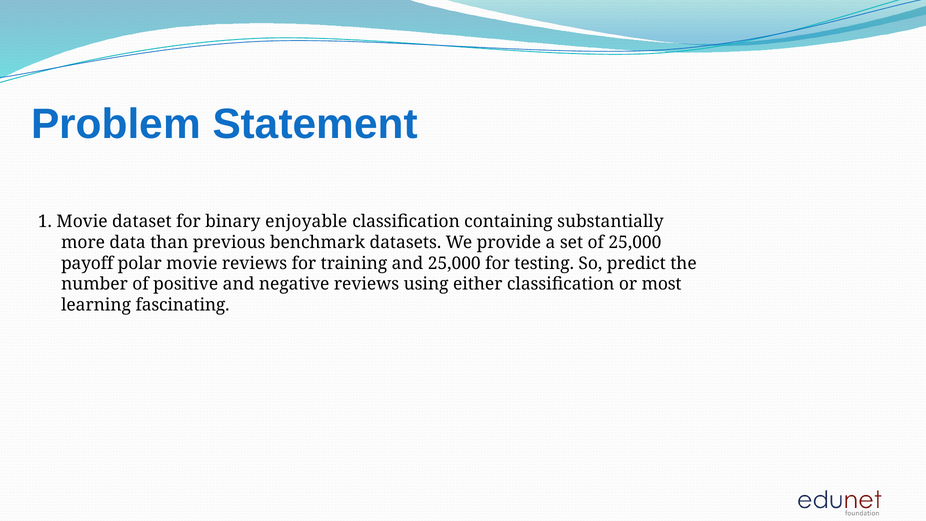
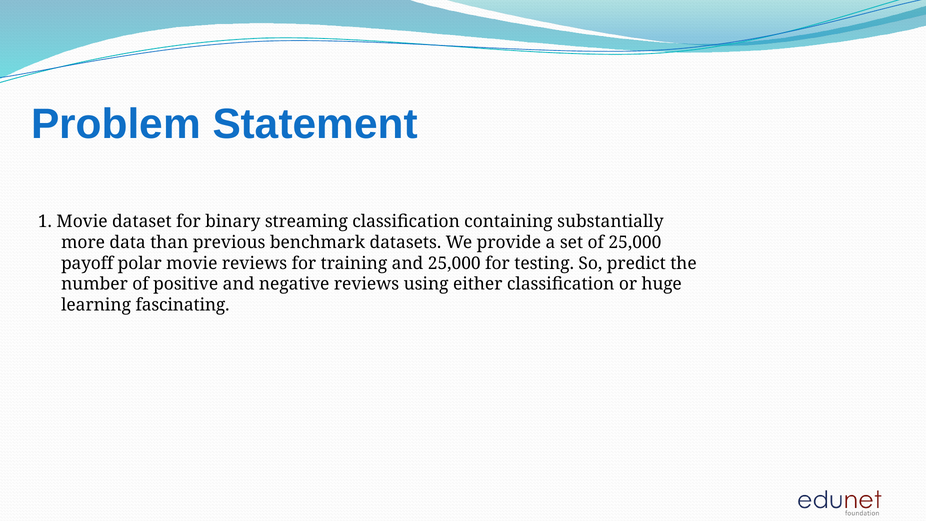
enjoyable: enjoyable -> streaming (306, 222)
most: most -> huge (662, 284)
